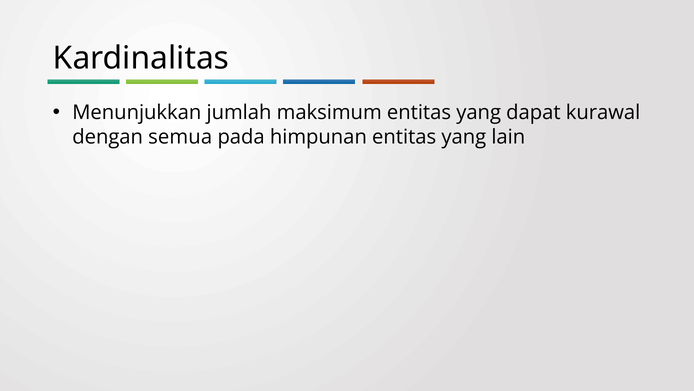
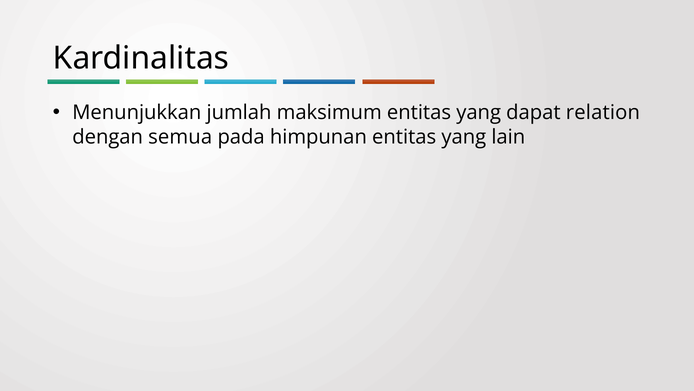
kurawal: kurawal -> relation (603, 112)
